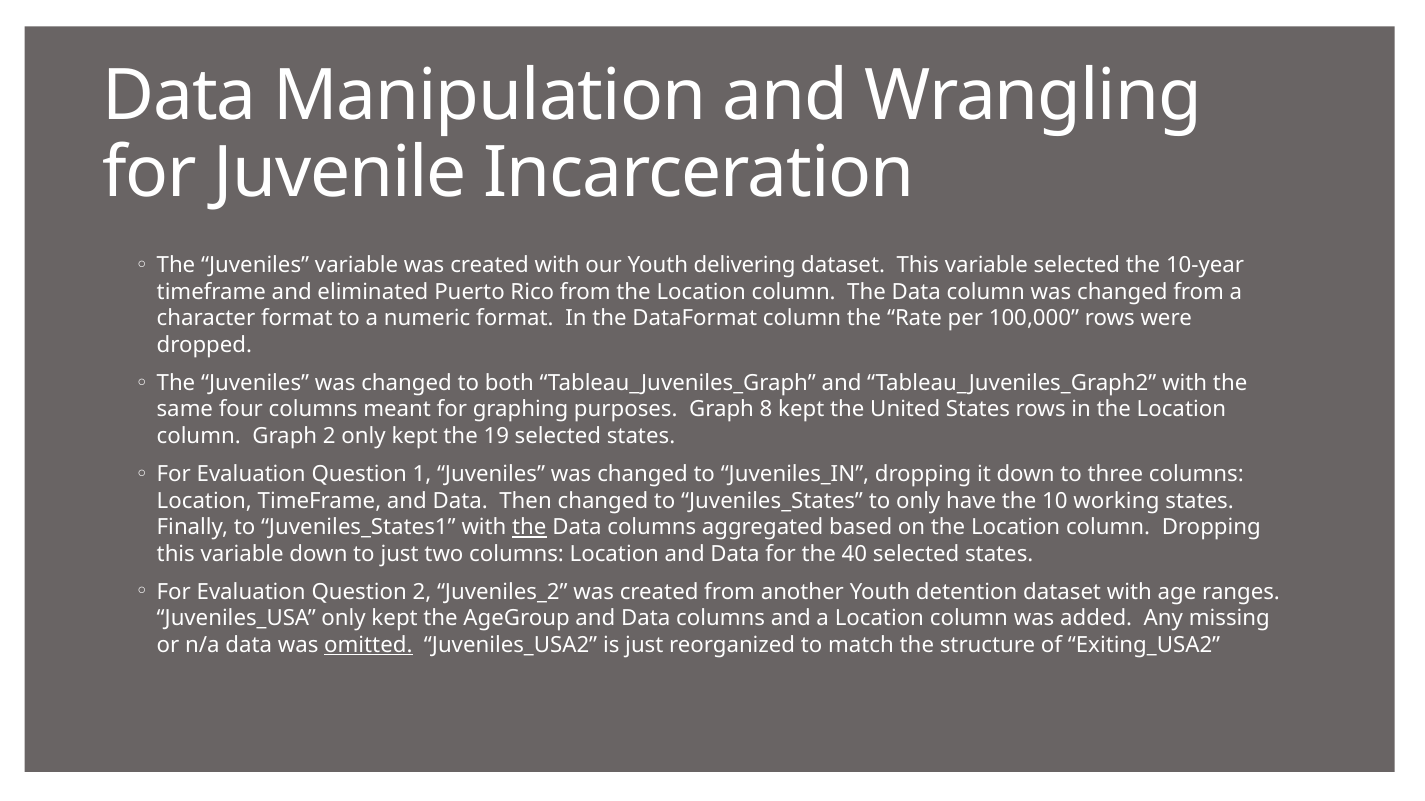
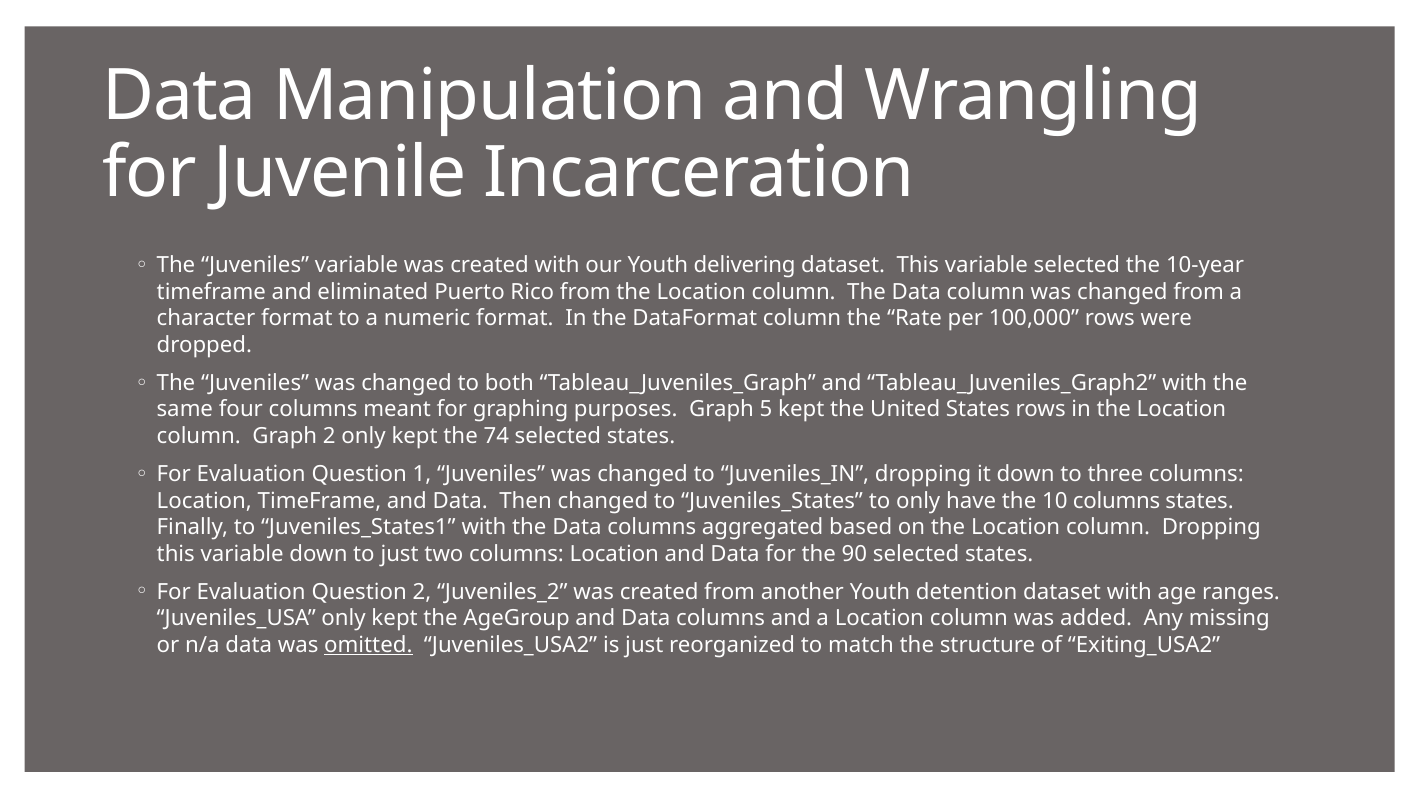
8: 8 -> 5 (766, 410)
19: 19 -> 74 (496, 436)
10 working: working -> columns (1117, 501)
the underline: present -> none (529, 528)
40: 40 -> 90 (854, 554)
